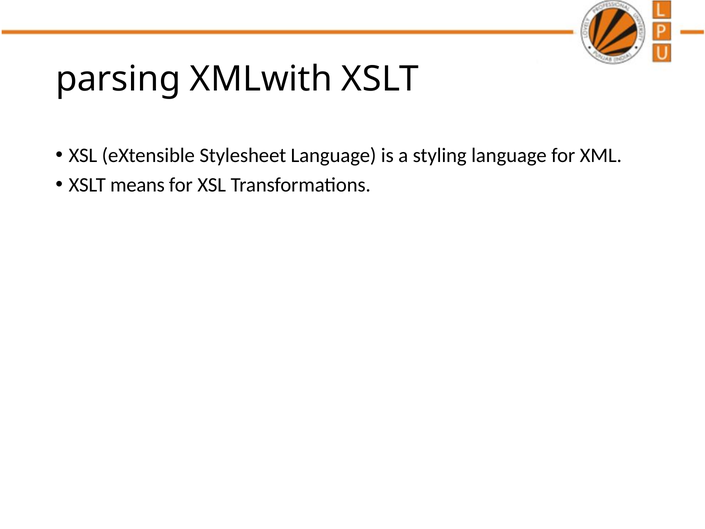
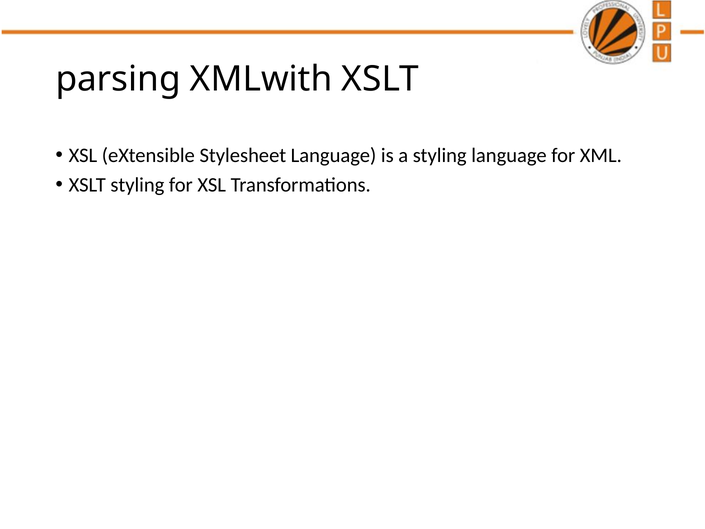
XSLT means: means -> styling (137, 185)
